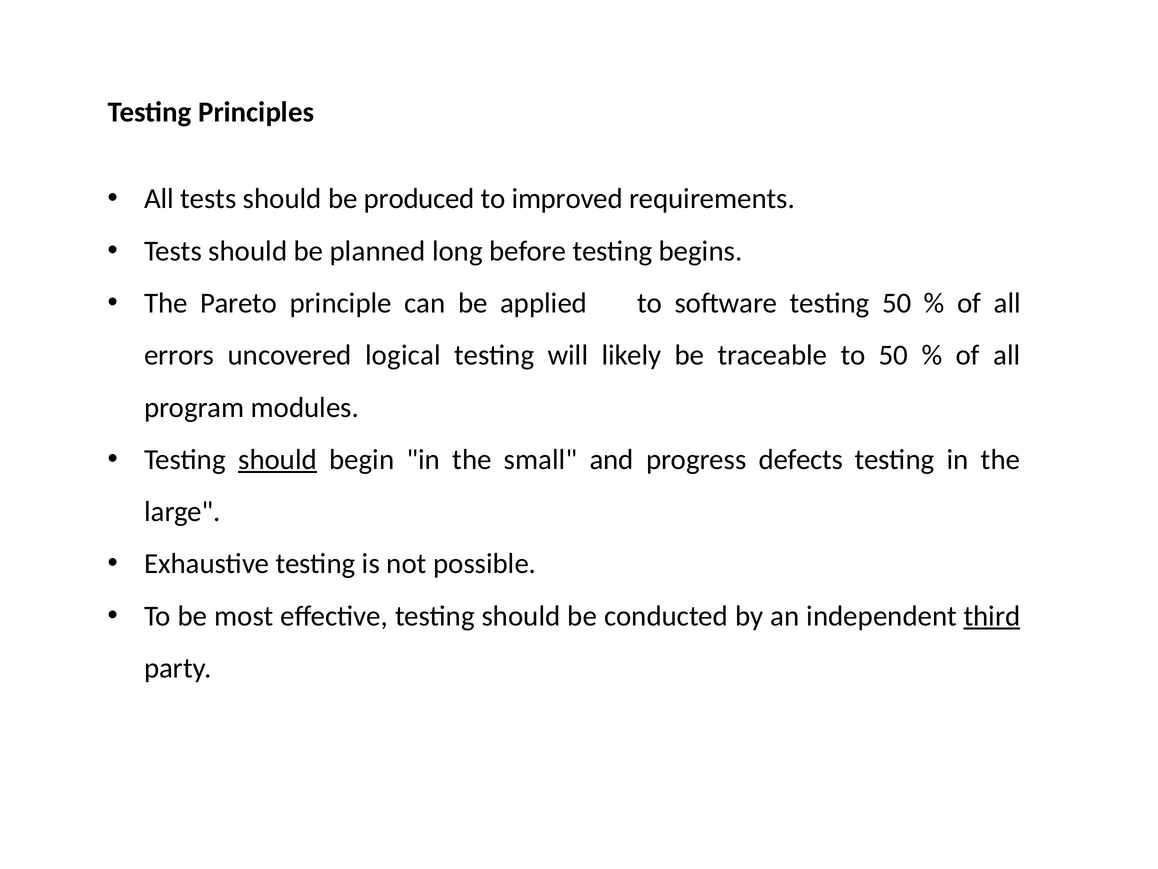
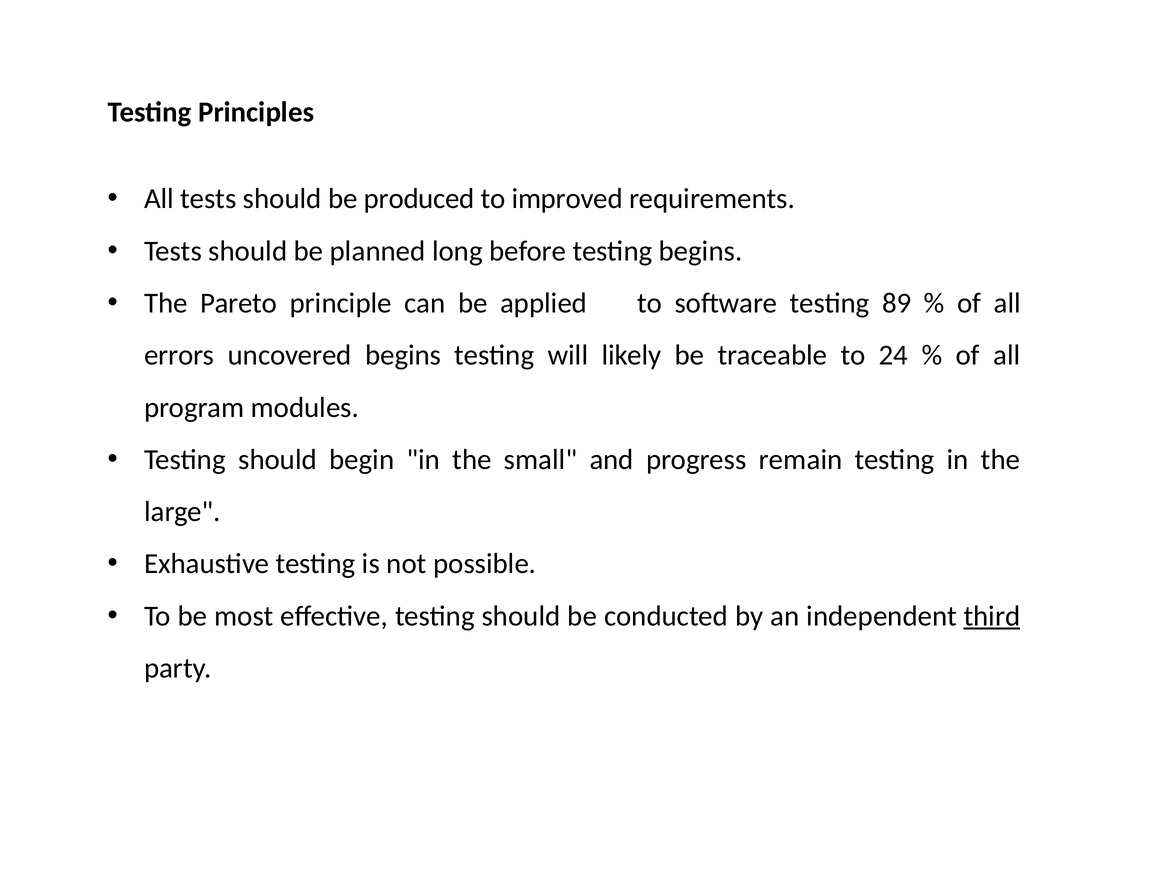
testing 50: 50 -> 89 (897, 303)
uncovered logical: logical -> begins (403, 355)
to 50: 50 -> 24 (893, 355)
should underline: present -> none (278, 459)
defects: defects -> remain (801, 459)
